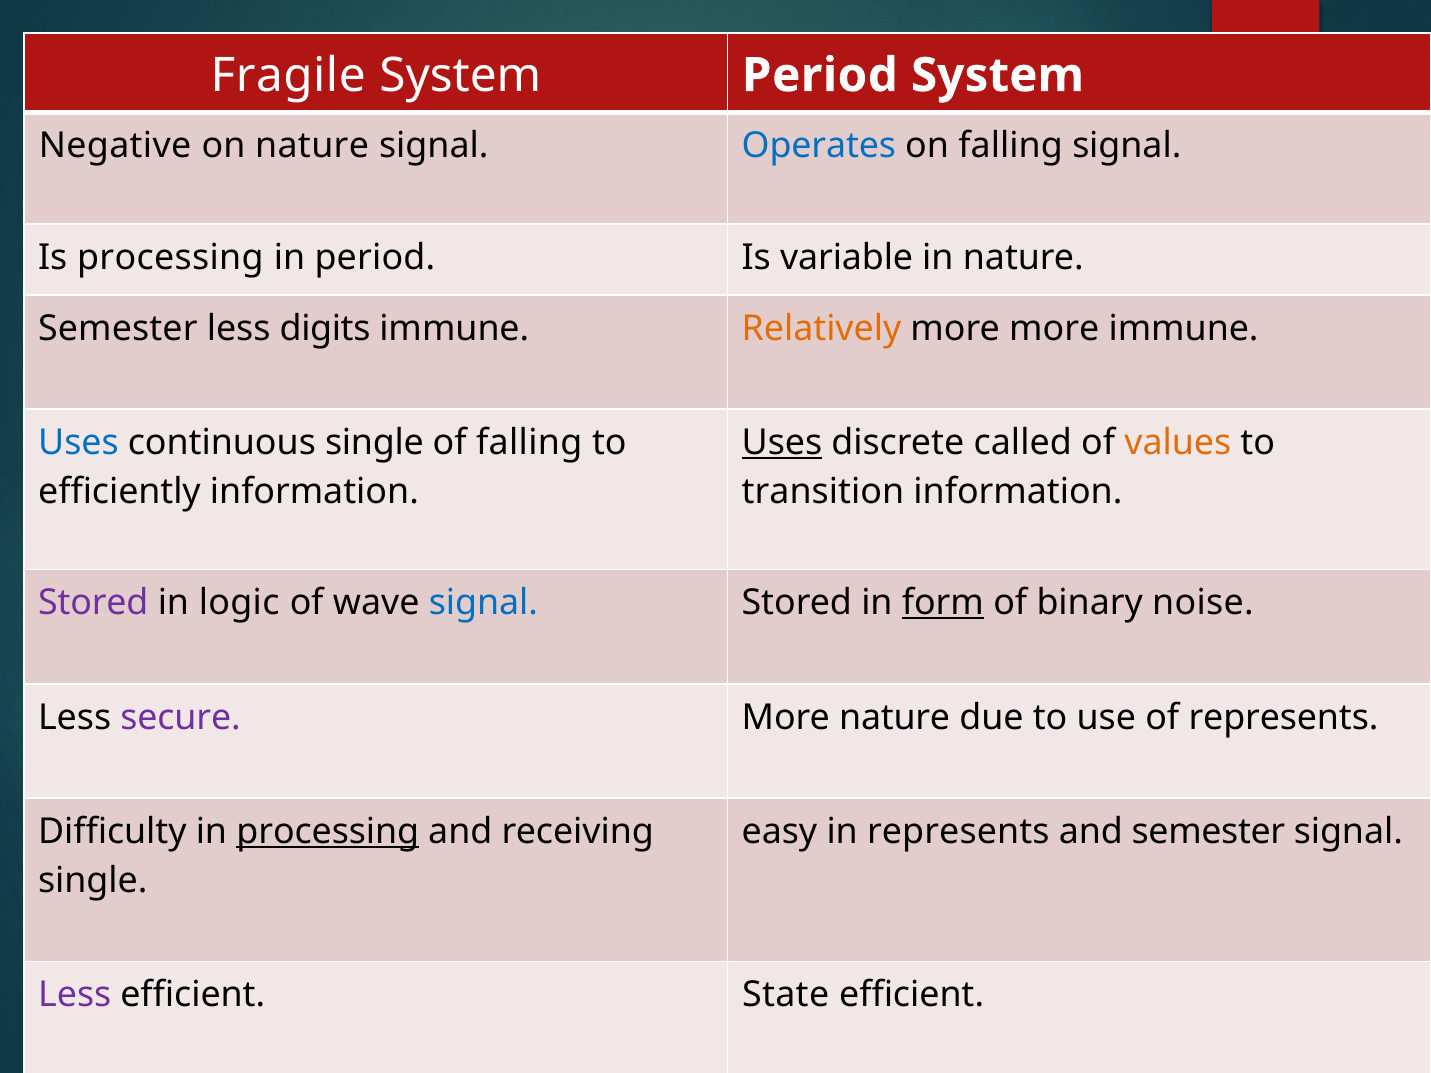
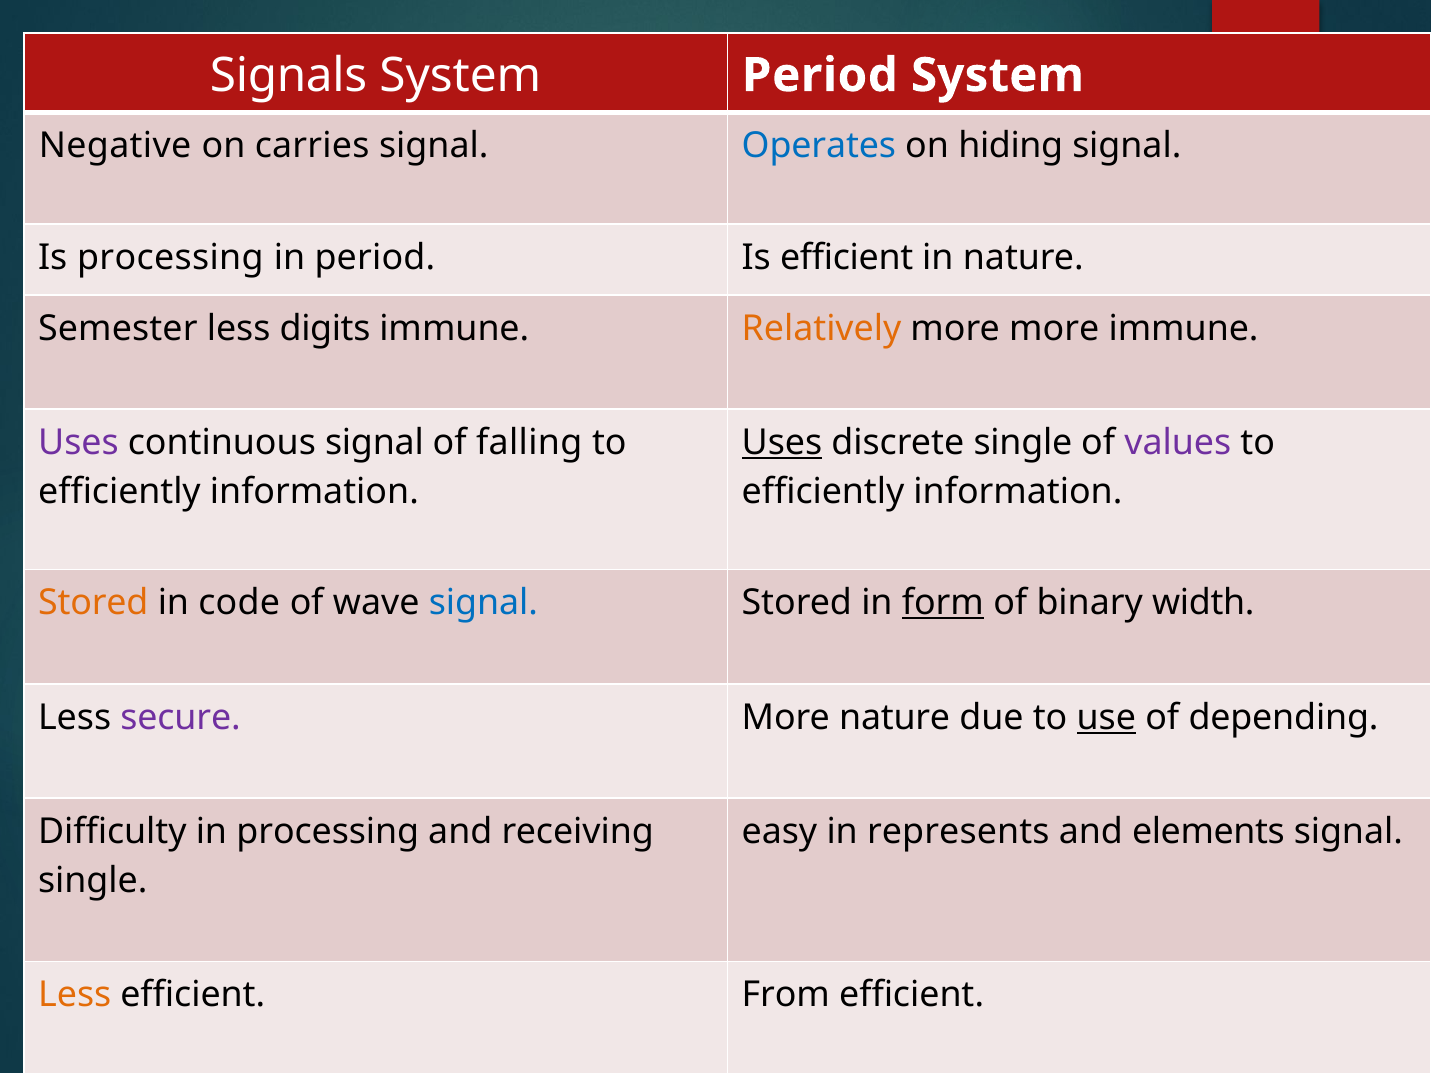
Fragile: Fragile -> Signals (289, 75)
on nature: nature -> carries (312, 146)
on falling: falling -> hiding (1011, 146)
Is variable: variable -> efficient (847, 258)
Uses colour: blue -> purple (78, 443)
continuous single: single -> signal (374, 443)
discrete called: called -> single (1023, 443)
values colour: orange -> purple (1178, 443)
transition: transition -> efficiently (823, 491)
Stored colour: purple -> orange (93, 603)
logic: logic -> code (239, 603)
noise: noise -> width (1203, 603)
use underline: none -> present (1106, 717)
of represents: represents -> depending (1284, 717)
processing underline: present -> none (328, 832)
and semester: semester -> elements (1208, 832)
Less colour: purple -> orange (75, 995)
State: State -> From (786, 995)
